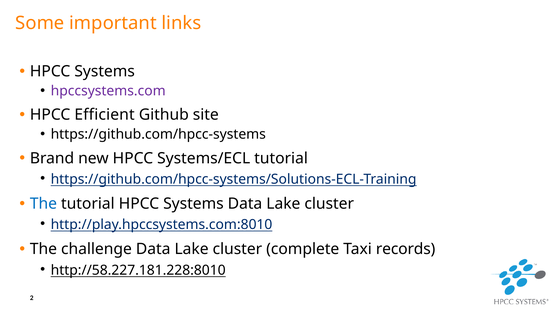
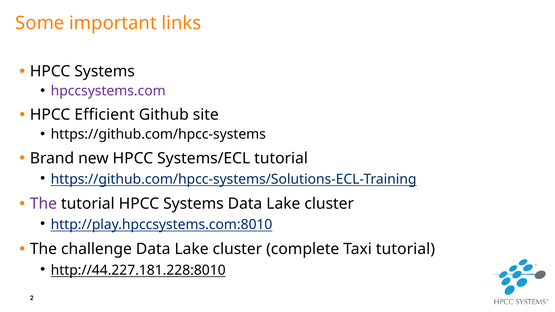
The colour: blue -> purple (43, 204)
Taxi records: records -> tutorial (405, 249)
http://58.227.181.228:8010: http://58.227.181.228:8010 -> http://44.227.181.228:8010 (138, 270)
